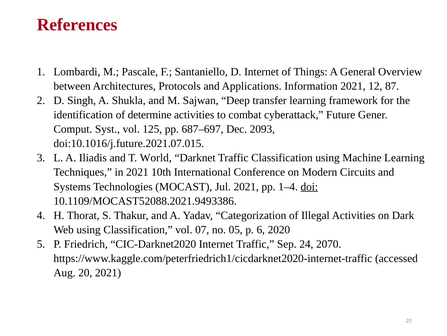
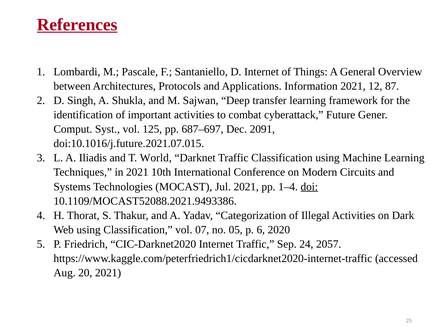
References underline: none -> present (77, 25)
determine: determine -> important (150, 115)
2093: 2093 -> 2091 (262, 129)
2070: 2070 -> 2057 (329, 244)
